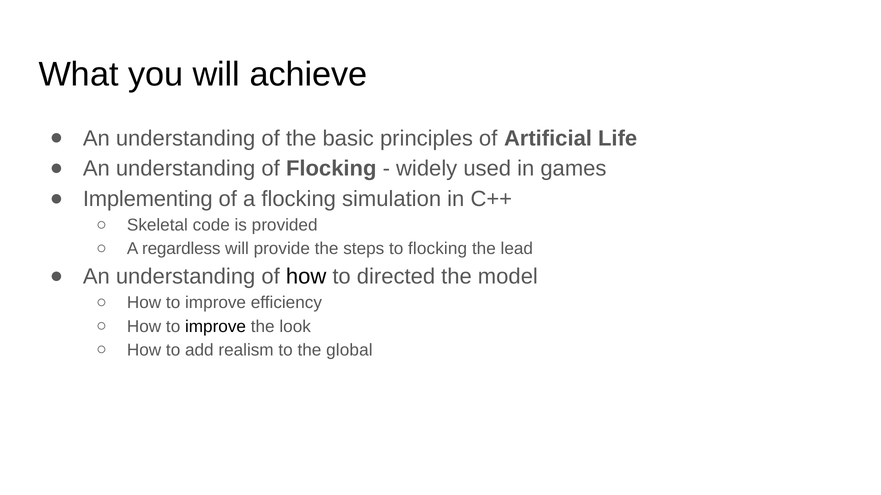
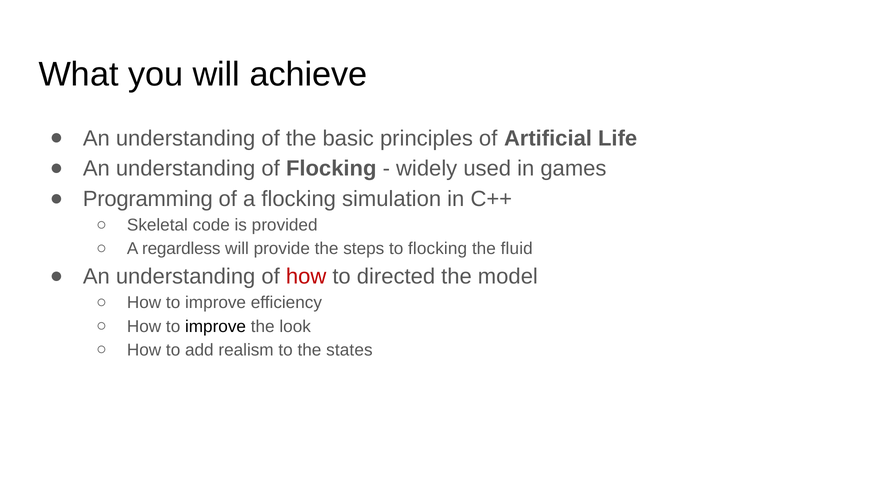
Implementing: Implementing -> Programming (148, 199)
lead: lead -> fluid (517, 249)
how colour: black -> red (306, 277)
global: global -> states (349, 350)
